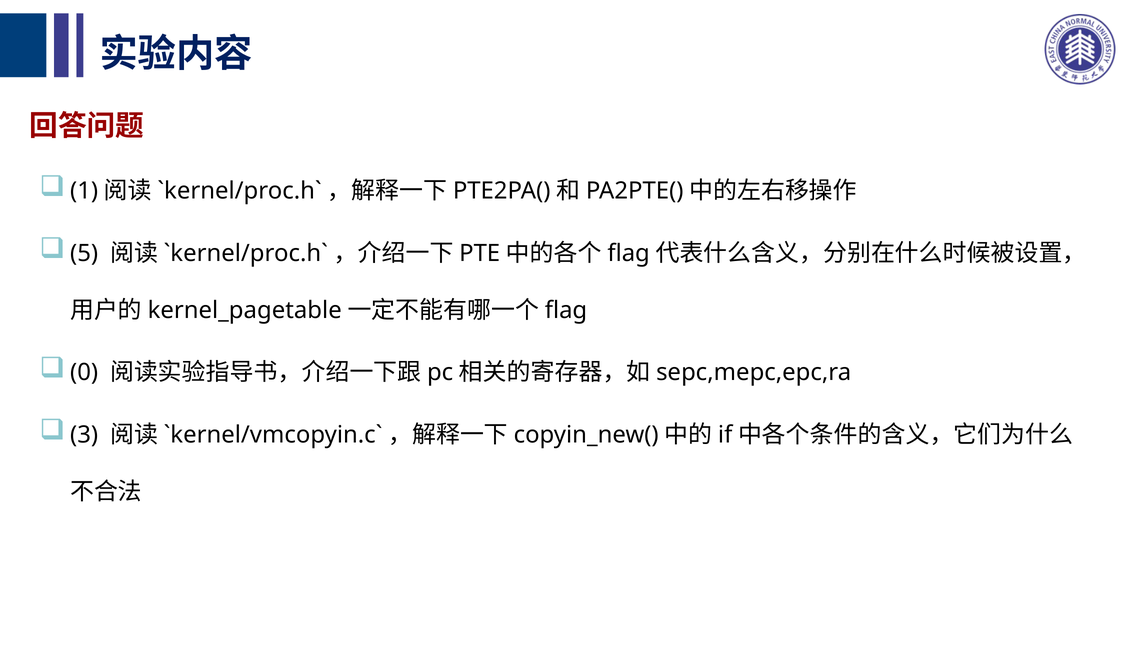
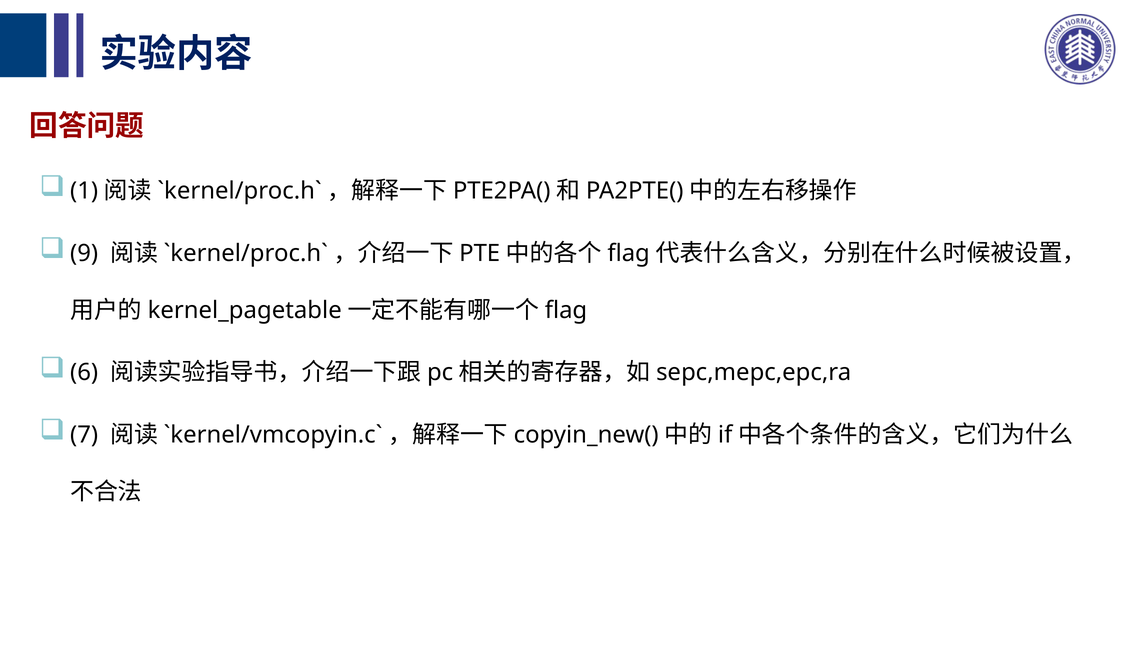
5: 5 -> 9 (84, 253)
0: 0 -> 6 (84, 373)
3: 3 -> 7 (84, 435)
